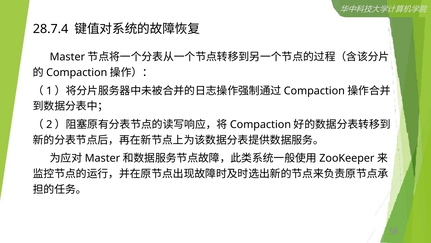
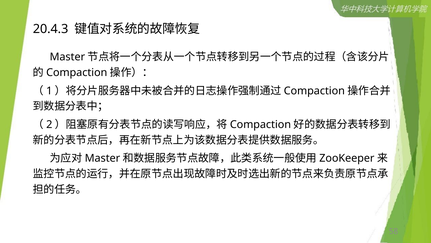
28.7.4: 28.7.4 -> 20.4.3 (51, 29)
